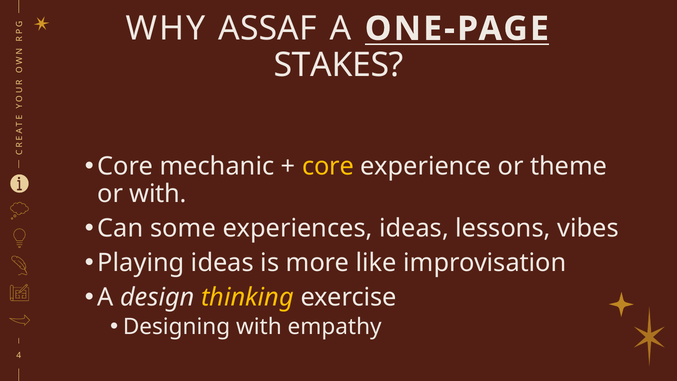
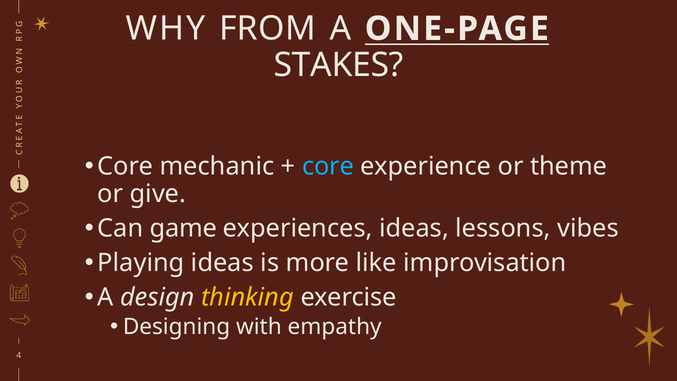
ASSAF: ASSAF -> FROM (267, 29)
core colour: yellow -> light blue (328, 166)
or with: with -> give (158, 194)
some: some -> game (183, 228)
